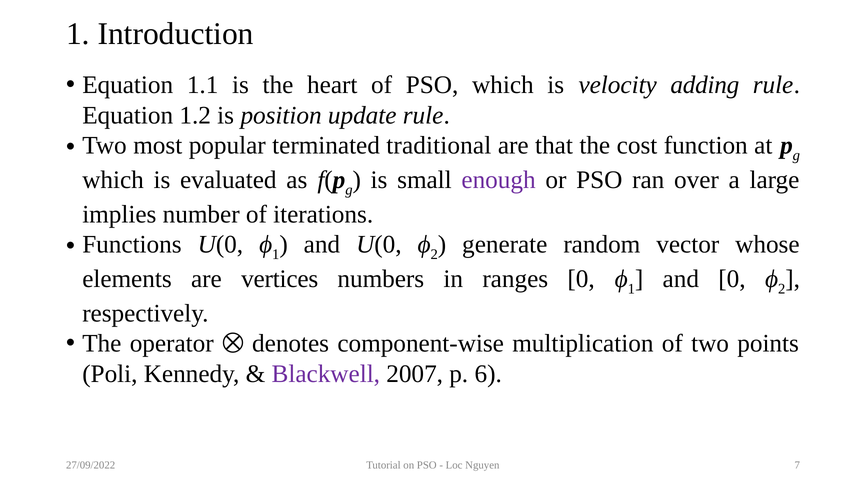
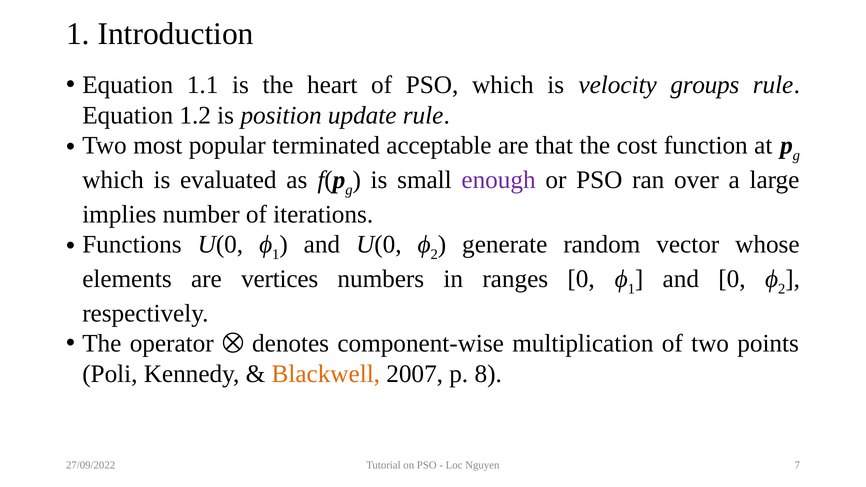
adding: adding -> groups (705, 85)
traditional: traditional -> acceptable (439, 146)
Blackwell colour: purple -> orange (326, 374)
6: 6 -> 8 (488, 374)
